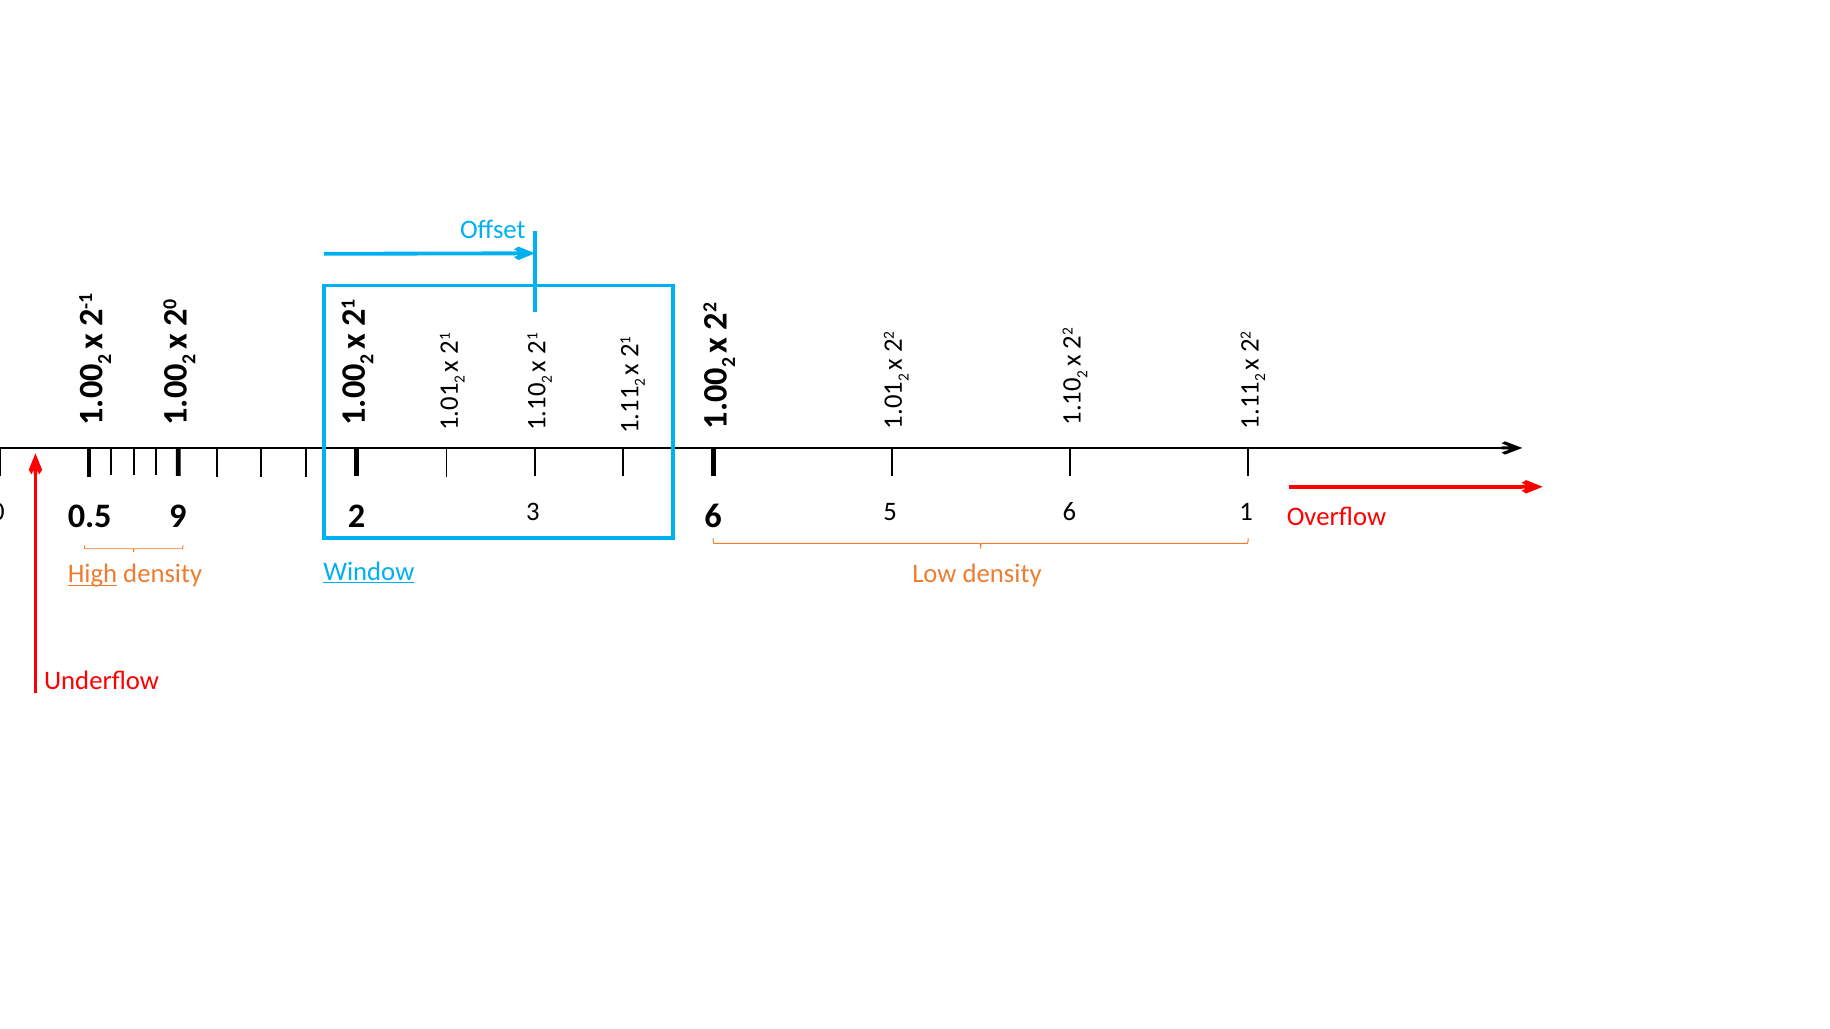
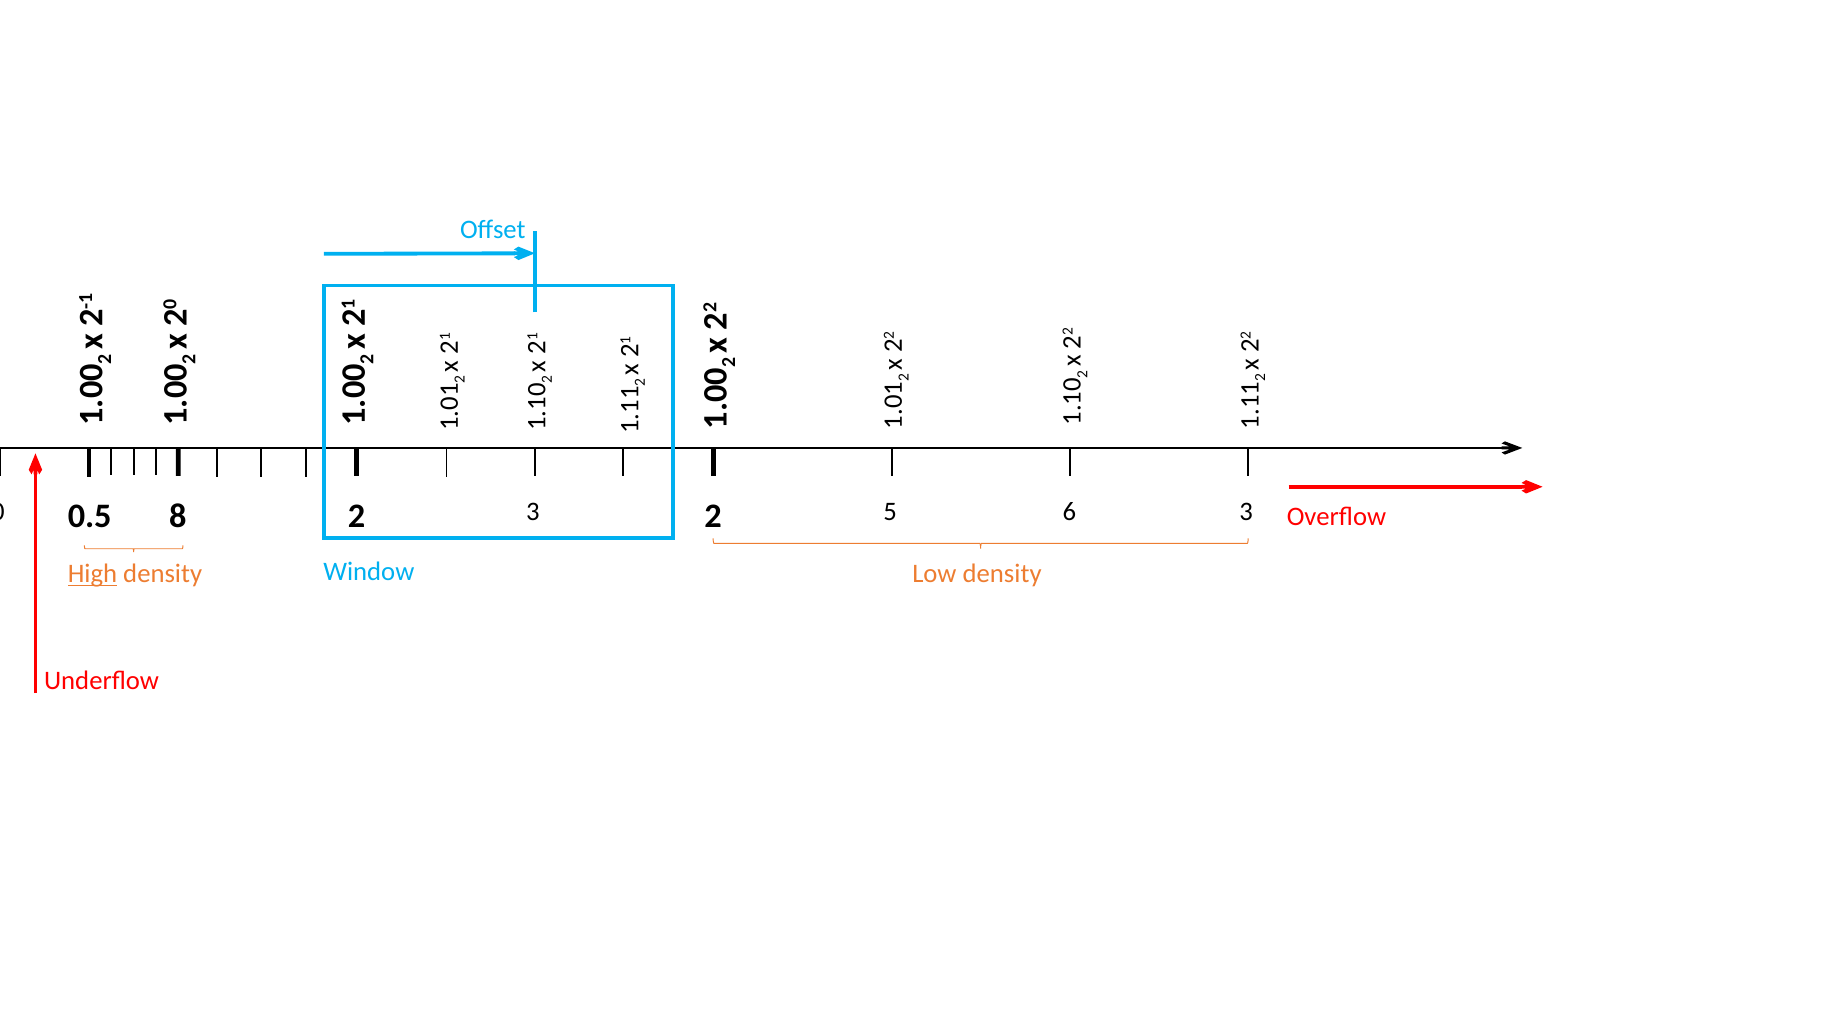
9: 9 -> 8 (178, 517)
3 6: 6 -> 2 (713, 517)
6 1: 1 -> 3 (1246, 512)
Window underline: present -> none (369, 571)
